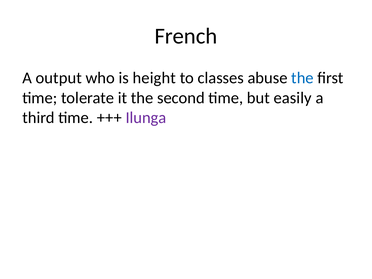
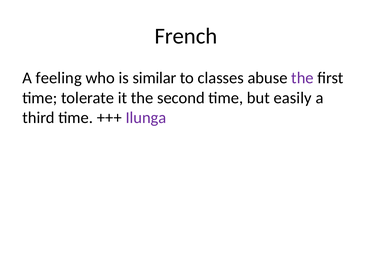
output: output -> feeling (59, 78)
height: height -> similar (154, 78)
the colour: blue -> purple (302, 78)
